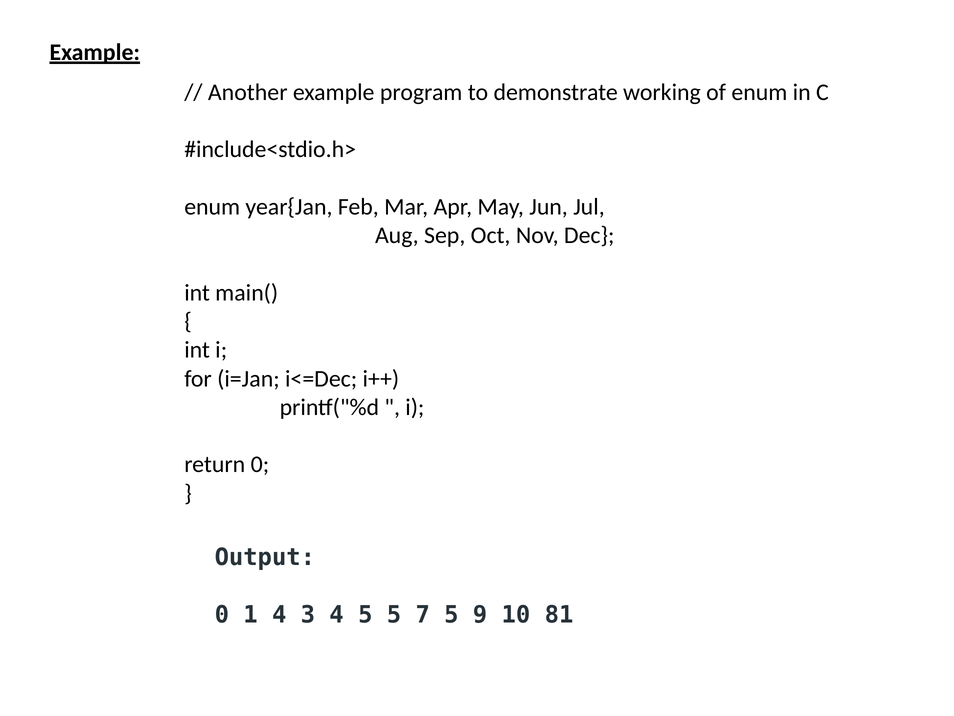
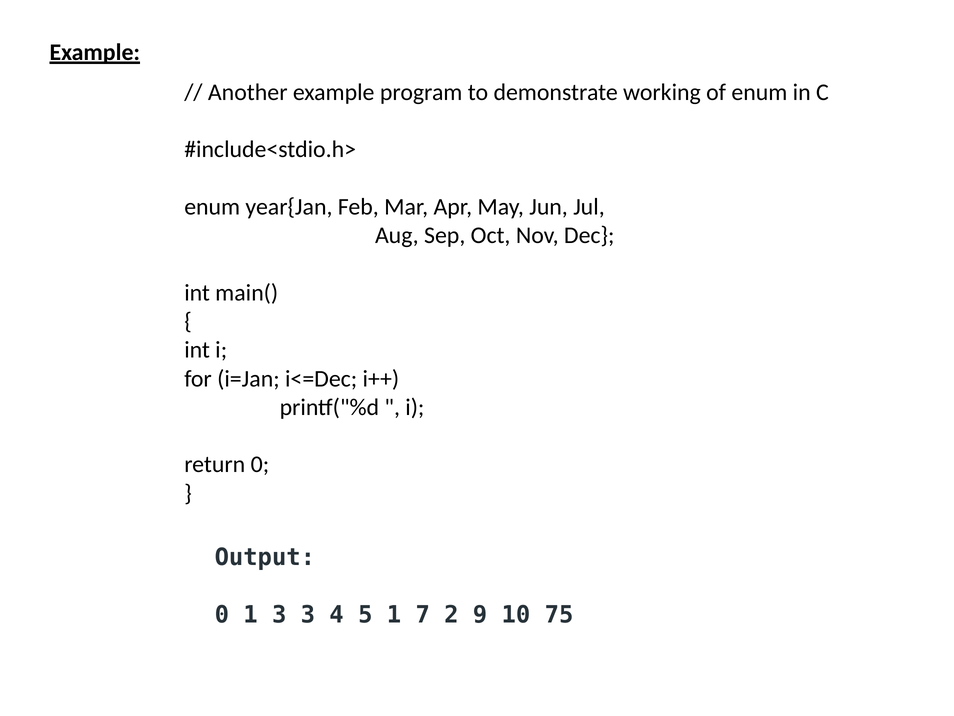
1 4: 4 -> 3 (279, 614)
5 5: 5 -> 1 (394, 614)
7 5: 5 -> 2 (451, 614)
81: 81 -> 75 (559, 614)
